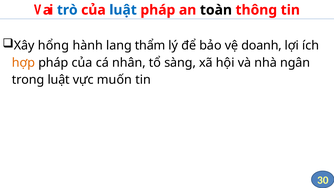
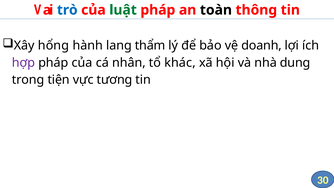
luật colour: blue -> green (123, 10)
hợp colour: orange -> purple (23, 63)
sàng: sàng -> khác (180, 63)
ngân: ngân -> dung (295, 63)
trong luật: luật -> tiện (59, 80)
muốn: muốn -> tương (115, 80)
